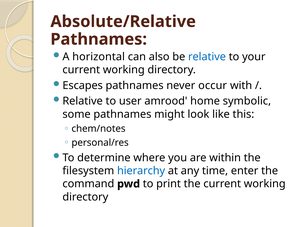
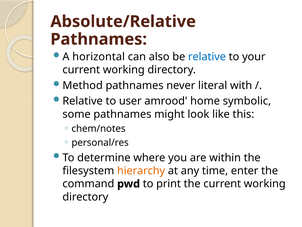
Escapes: Escapes -> Method (83, 85)
occur: occur -> literal (213, 85)
hierarchy colour: blue -> orange (141, 170)
